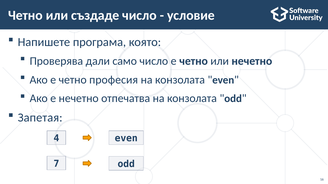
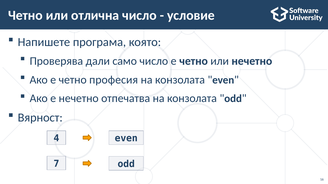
създаде: създаде -> отлична (95, 16)
Запетая: Запетая -> Вярност (40, 118)
